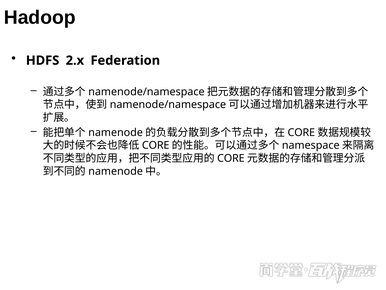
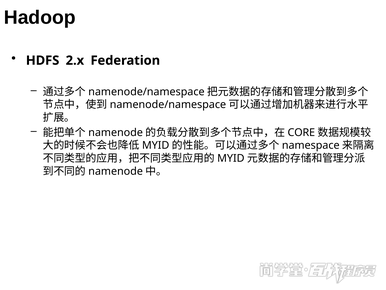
CORE: CORE -> MYID (156, 145)
CORE: CORE -> MYID (231, 158)
